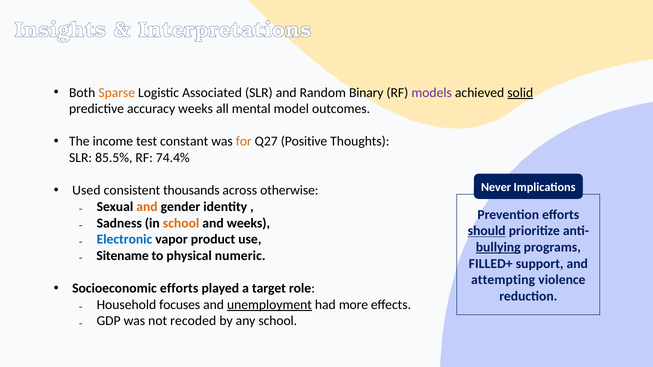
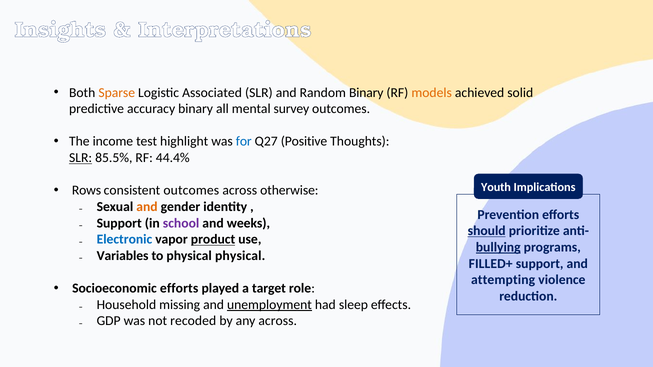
models colour: purple -> orange (432, 93)
solid underline: present -> none (520, 93)
accuracy weeks: weeks -> binary (196, 109)
model: model -> survey (291, 109)
constant: constant -> highlight (184, 142)
for colour: orange -> blue (244, 142)
SLR underline: none -> present (81, 158)
74.4%: 74.4% -> 44.4% (173, 158)
Never: Never -> Youth (496, 187)
Used: Used -> Rows (86, 191)
consistent thousands: thousands -> outcomes (191, 191)
Sadness: Sadness -> Support (119, 223)
school colour: orange -> purple (181, 223)
product underline: none -> present (213, 240)
Sitename: Sitename -> Variables (123, 256)
physical numeric: numeric -> physical (240, 256)
focuses: focuses -> missing (180, 305)
more: more -> sleep (353, 305)
any school: school -> across (278, 321)
